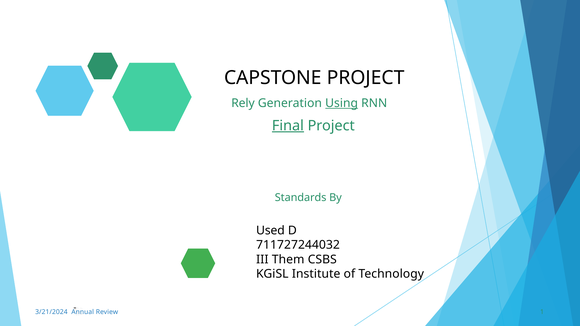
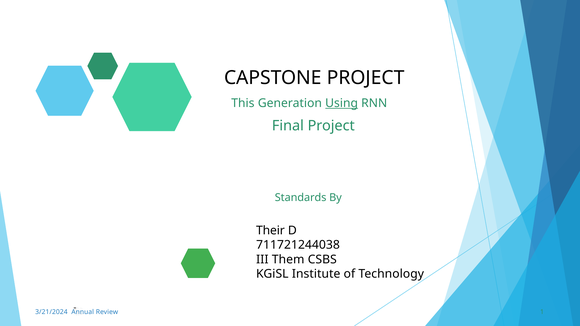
Rely: Rely -> This (243, 103)
Final underline: present -> none (288, 126)
Used: Used -> Their (270, 231)
711727244032: 711727244032 -> 711721244038 (298, 245)
